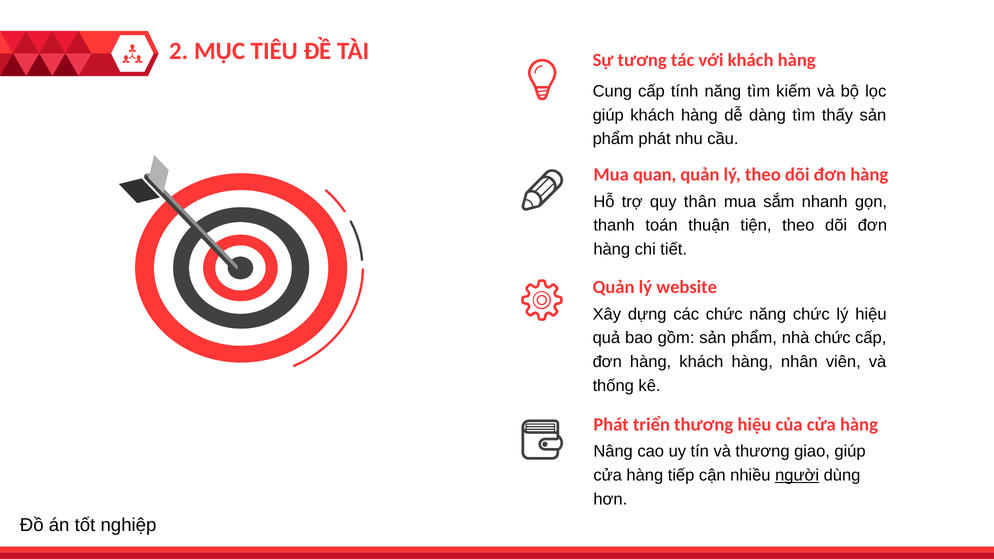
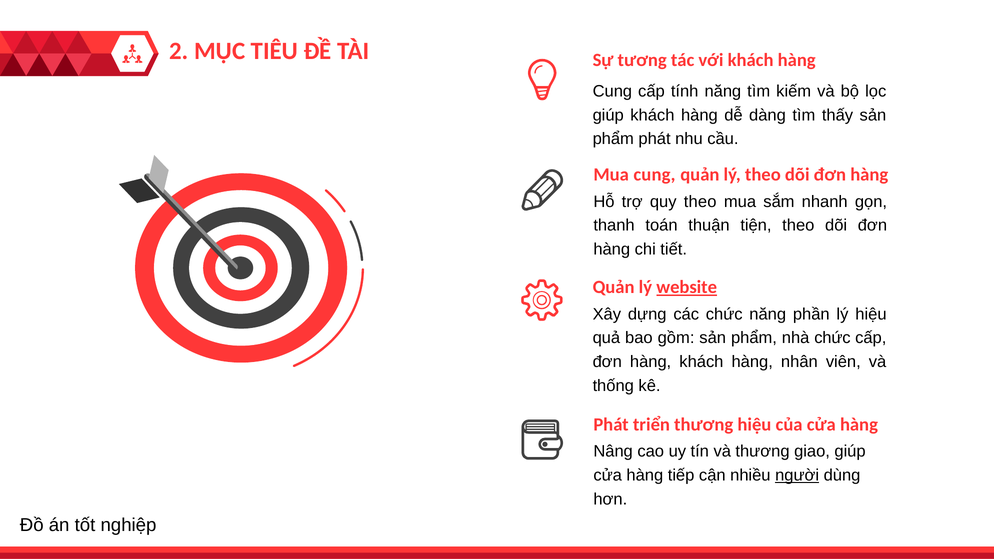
Mua quan: quan -> cung (654, 175)
quy thân: thân -> theo (700, 202)
website underline: none -> present (687, 287)
năng chức: chức -> phần (811, 314)
